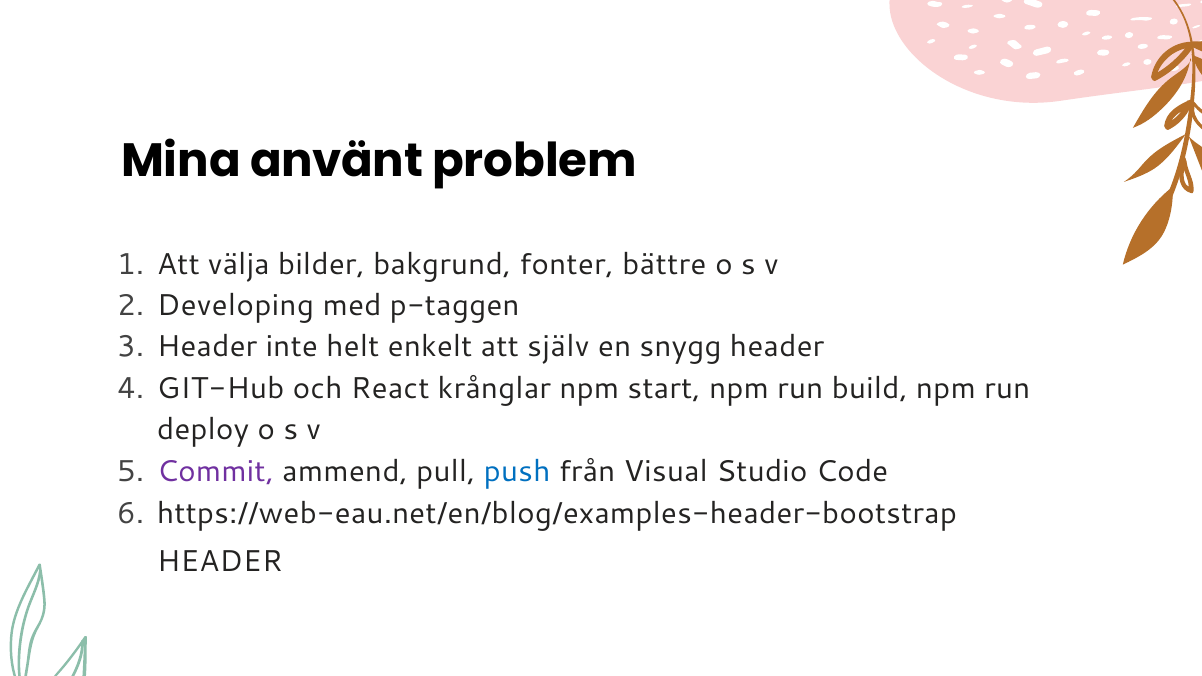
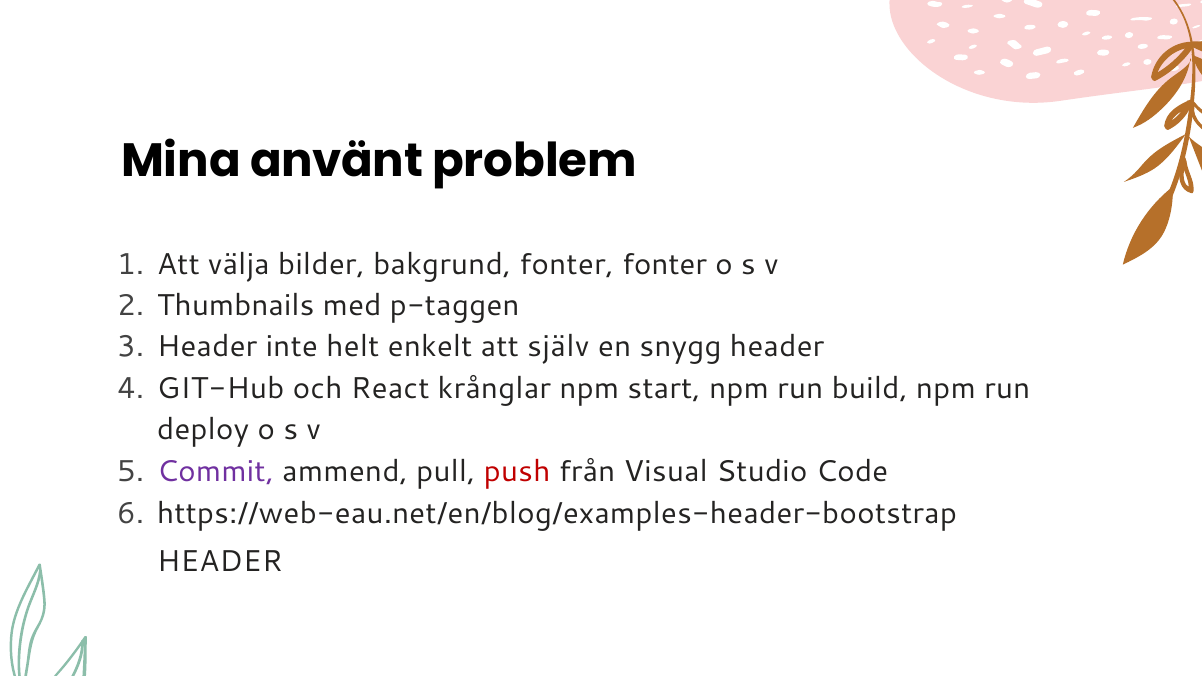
fonter bättre: bättre -> fonter (665, 264)
Developing: Developing -> Thumbnails (236, 306)
push colour: blue -> red (517, 471)
